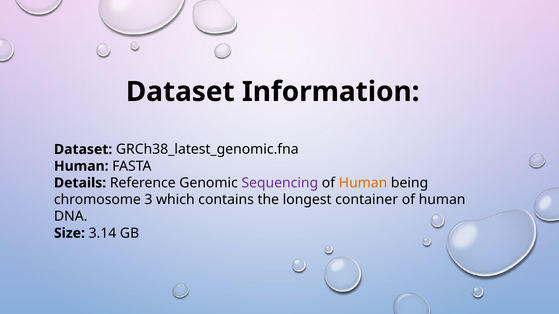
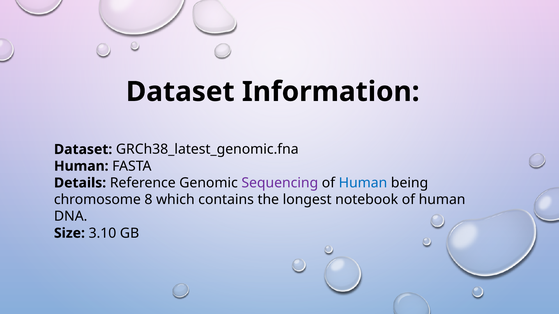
Human colour: orange -> blue (363, 183)
3: 3 -> 8 (148, 200)
container: container -> notebook (367, 200)
3.14: 3.14 -> 3.10 (102, 233)
